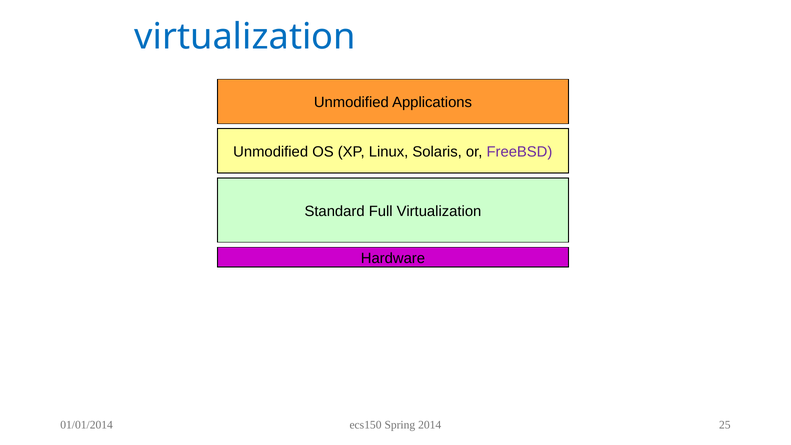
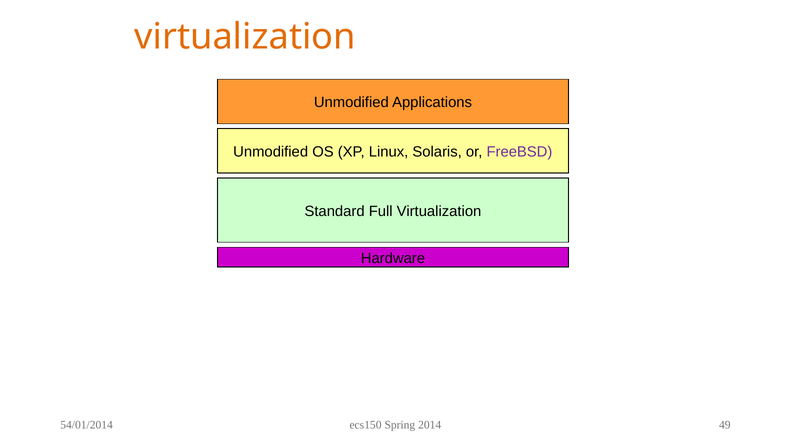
virtualization colour: blue -> orange (245, 37)
01/01/2014: 01/01/2014 -> 54/01/2014 (87, 425)
25: 25 -> 49 (725, 425)
